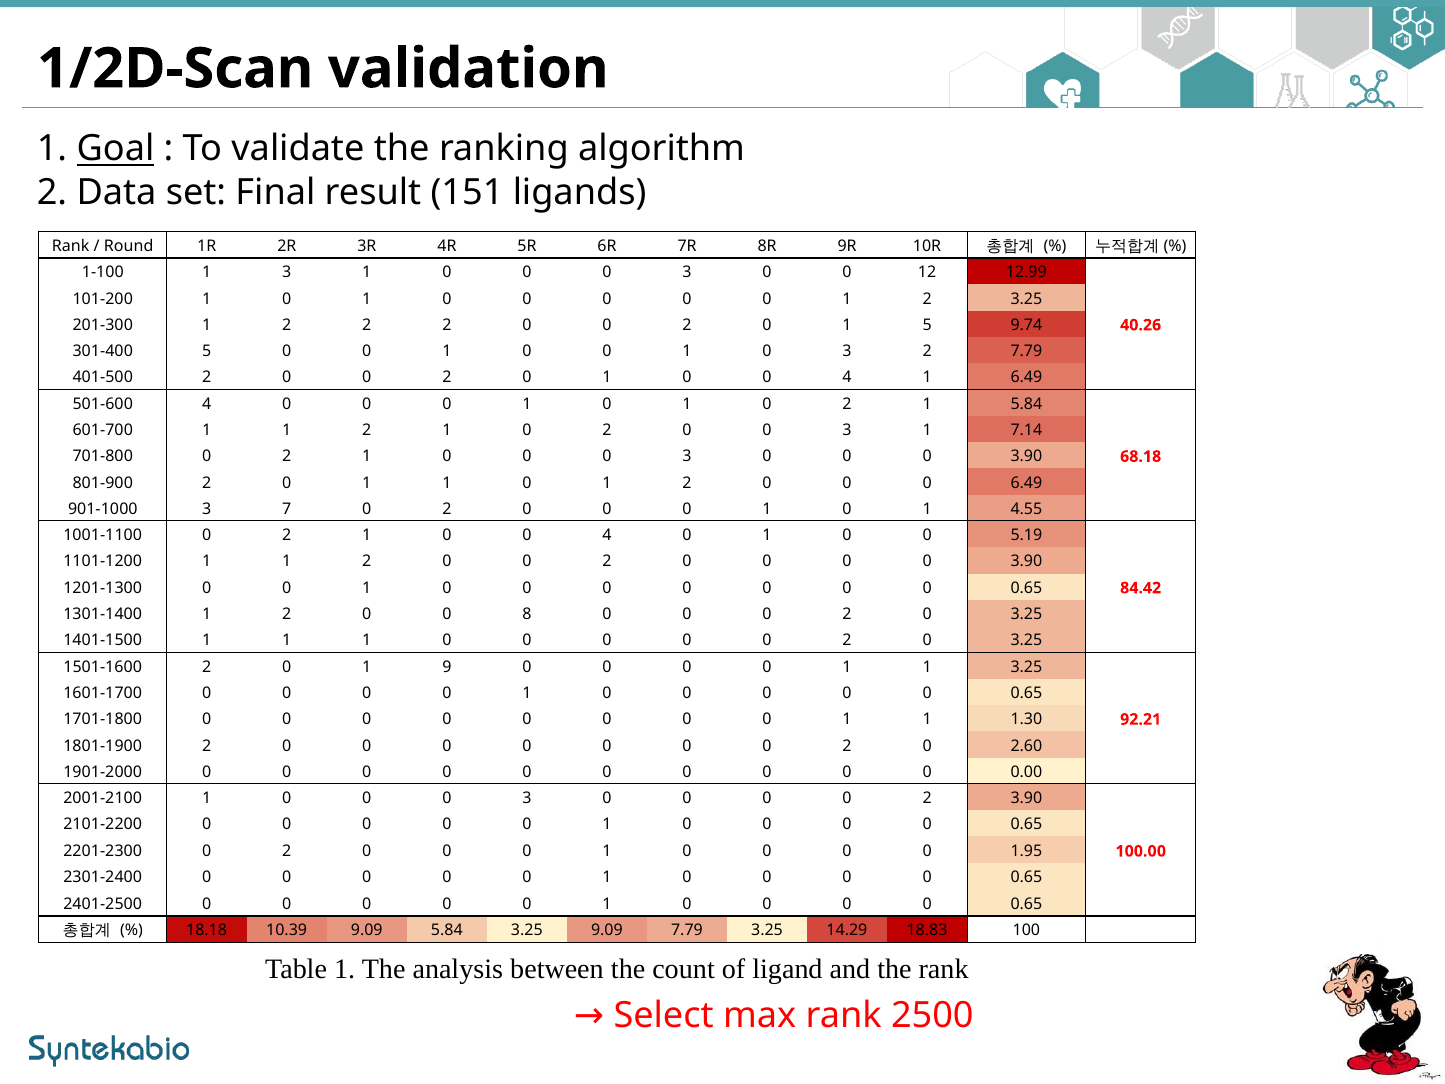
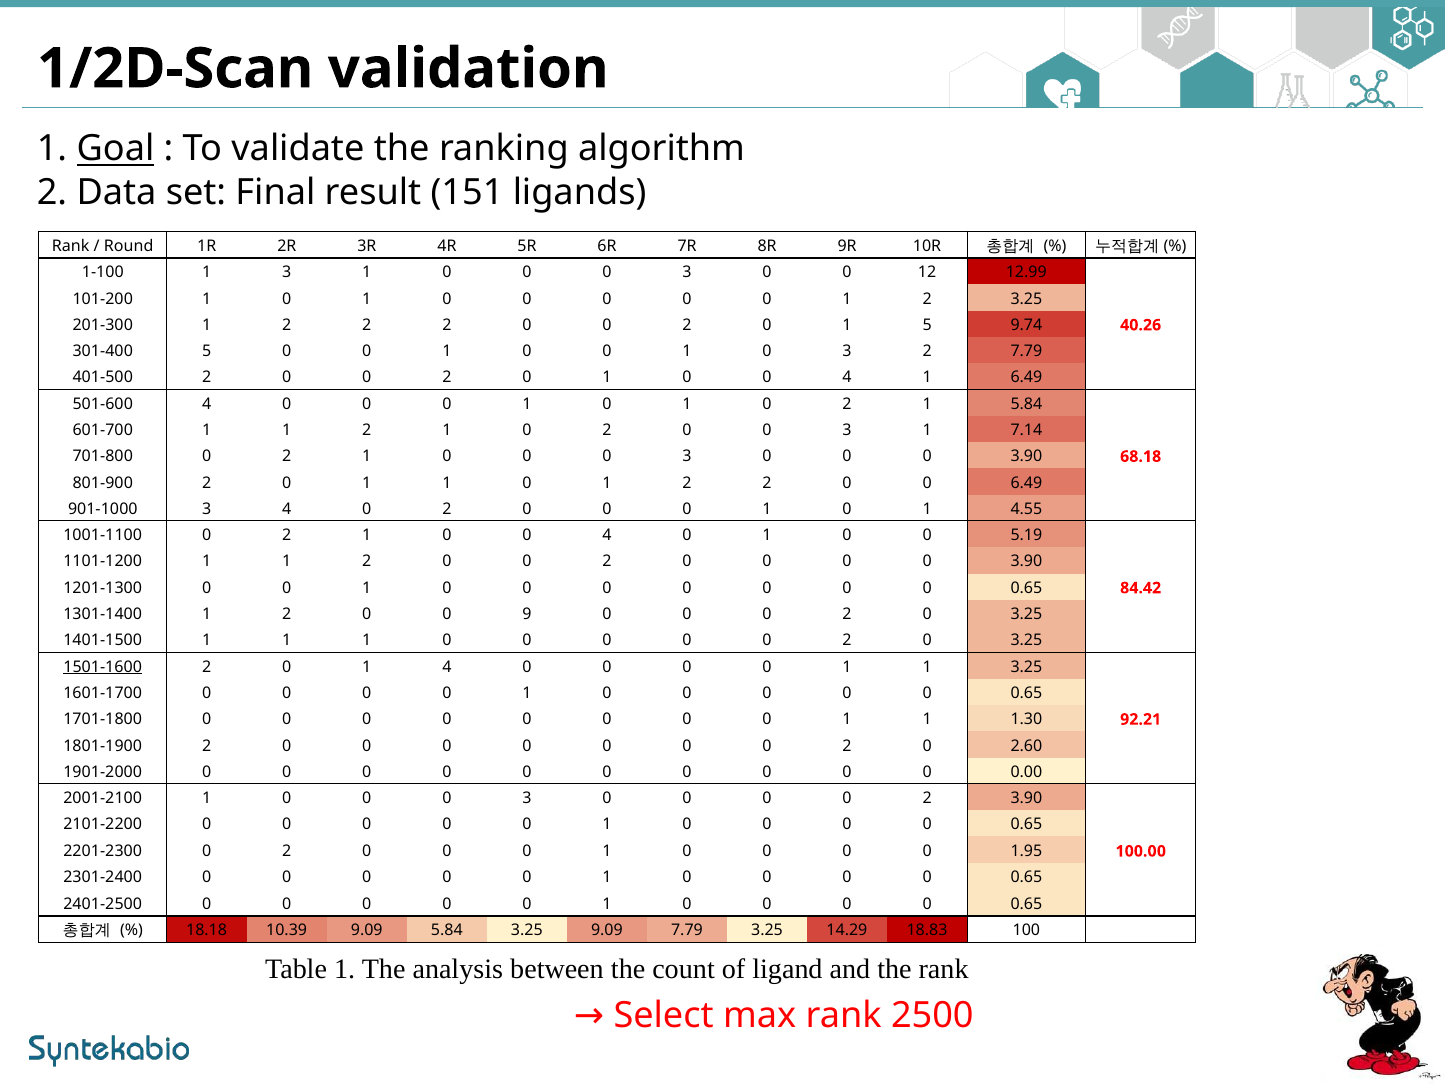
0 1 2 0: 0 -> 2 (767, 483)
3 7: 7 -> 4 (287, 509)
8: 8 -> 9 (527, 614)
1501-1600 underline: none -> present (103, 667)
1 9: 9 -> 4 (447, 667)
